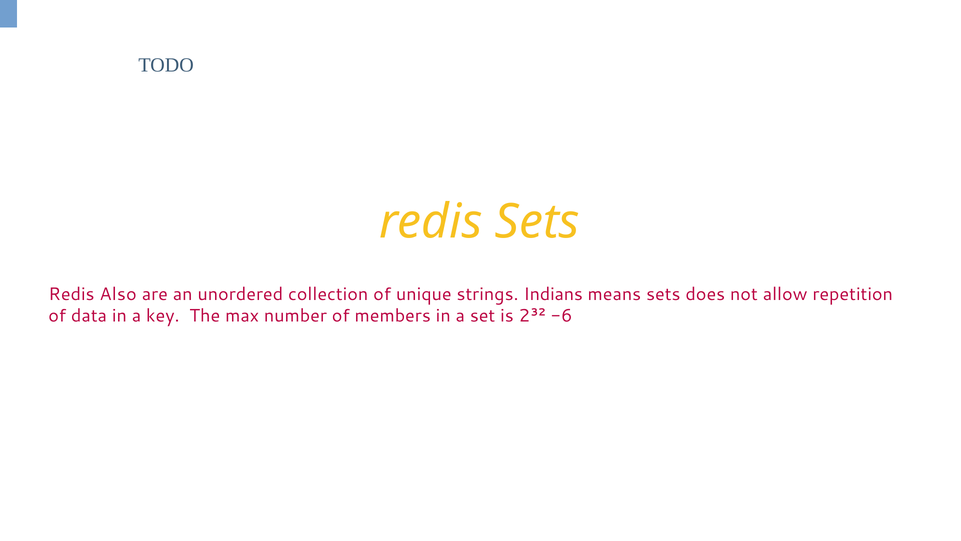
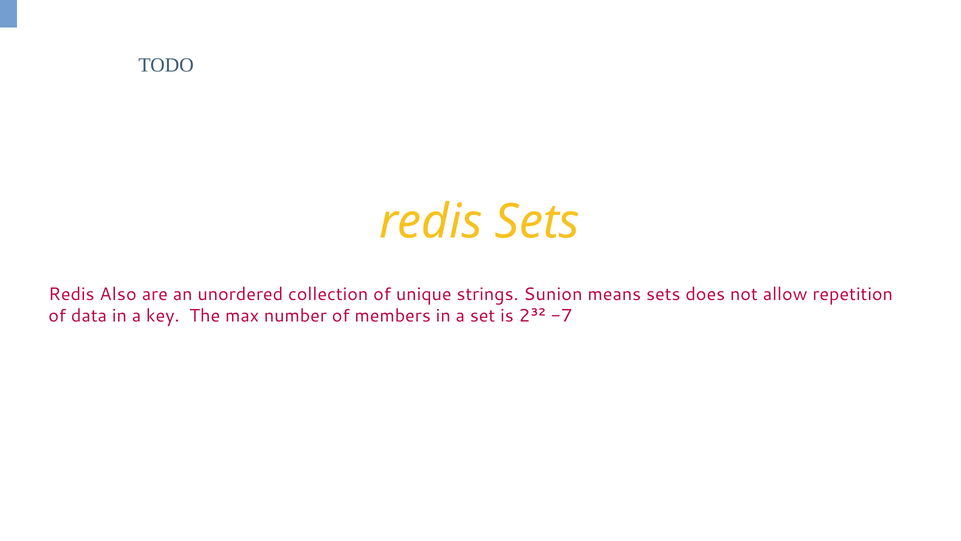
Indians: Indians -> Sunion (553, 294)
-6: -6 -> -7 (562, 316)
